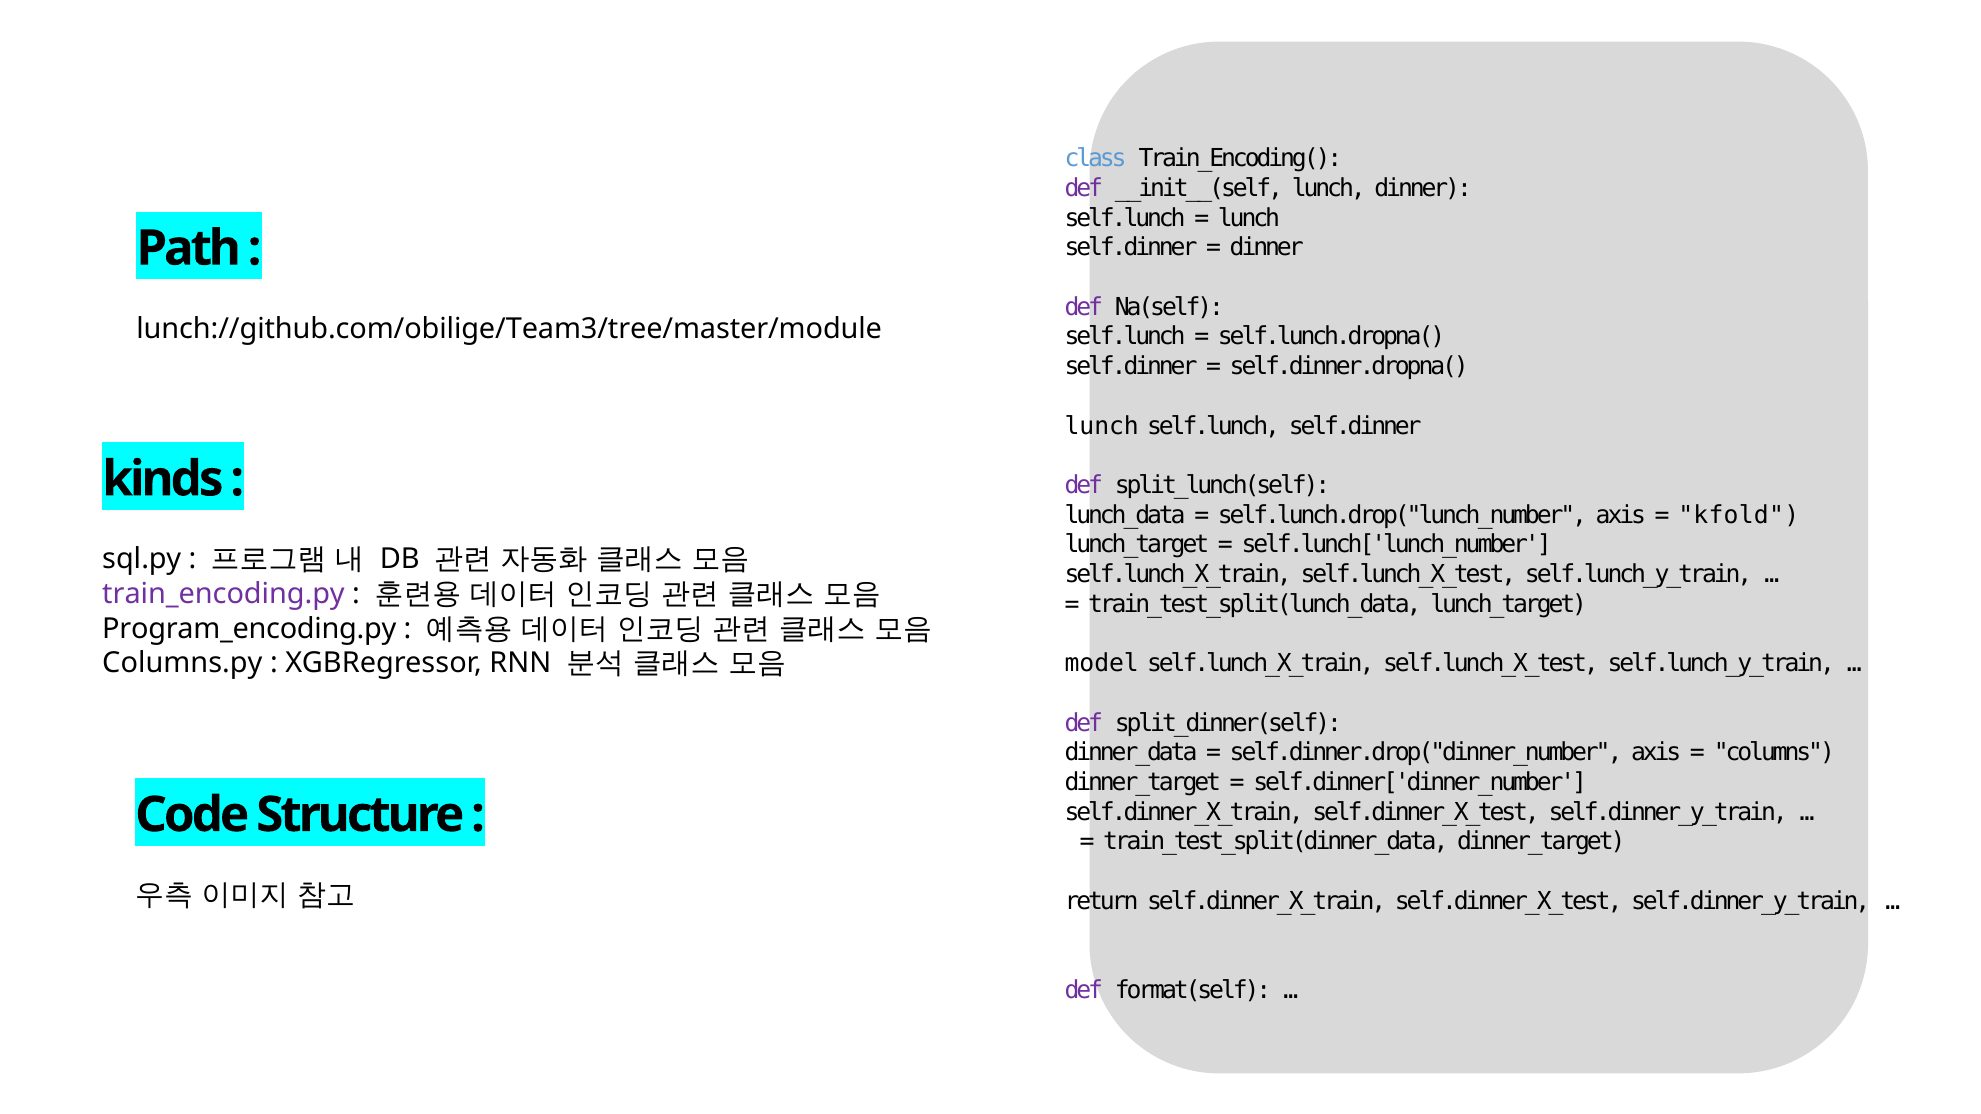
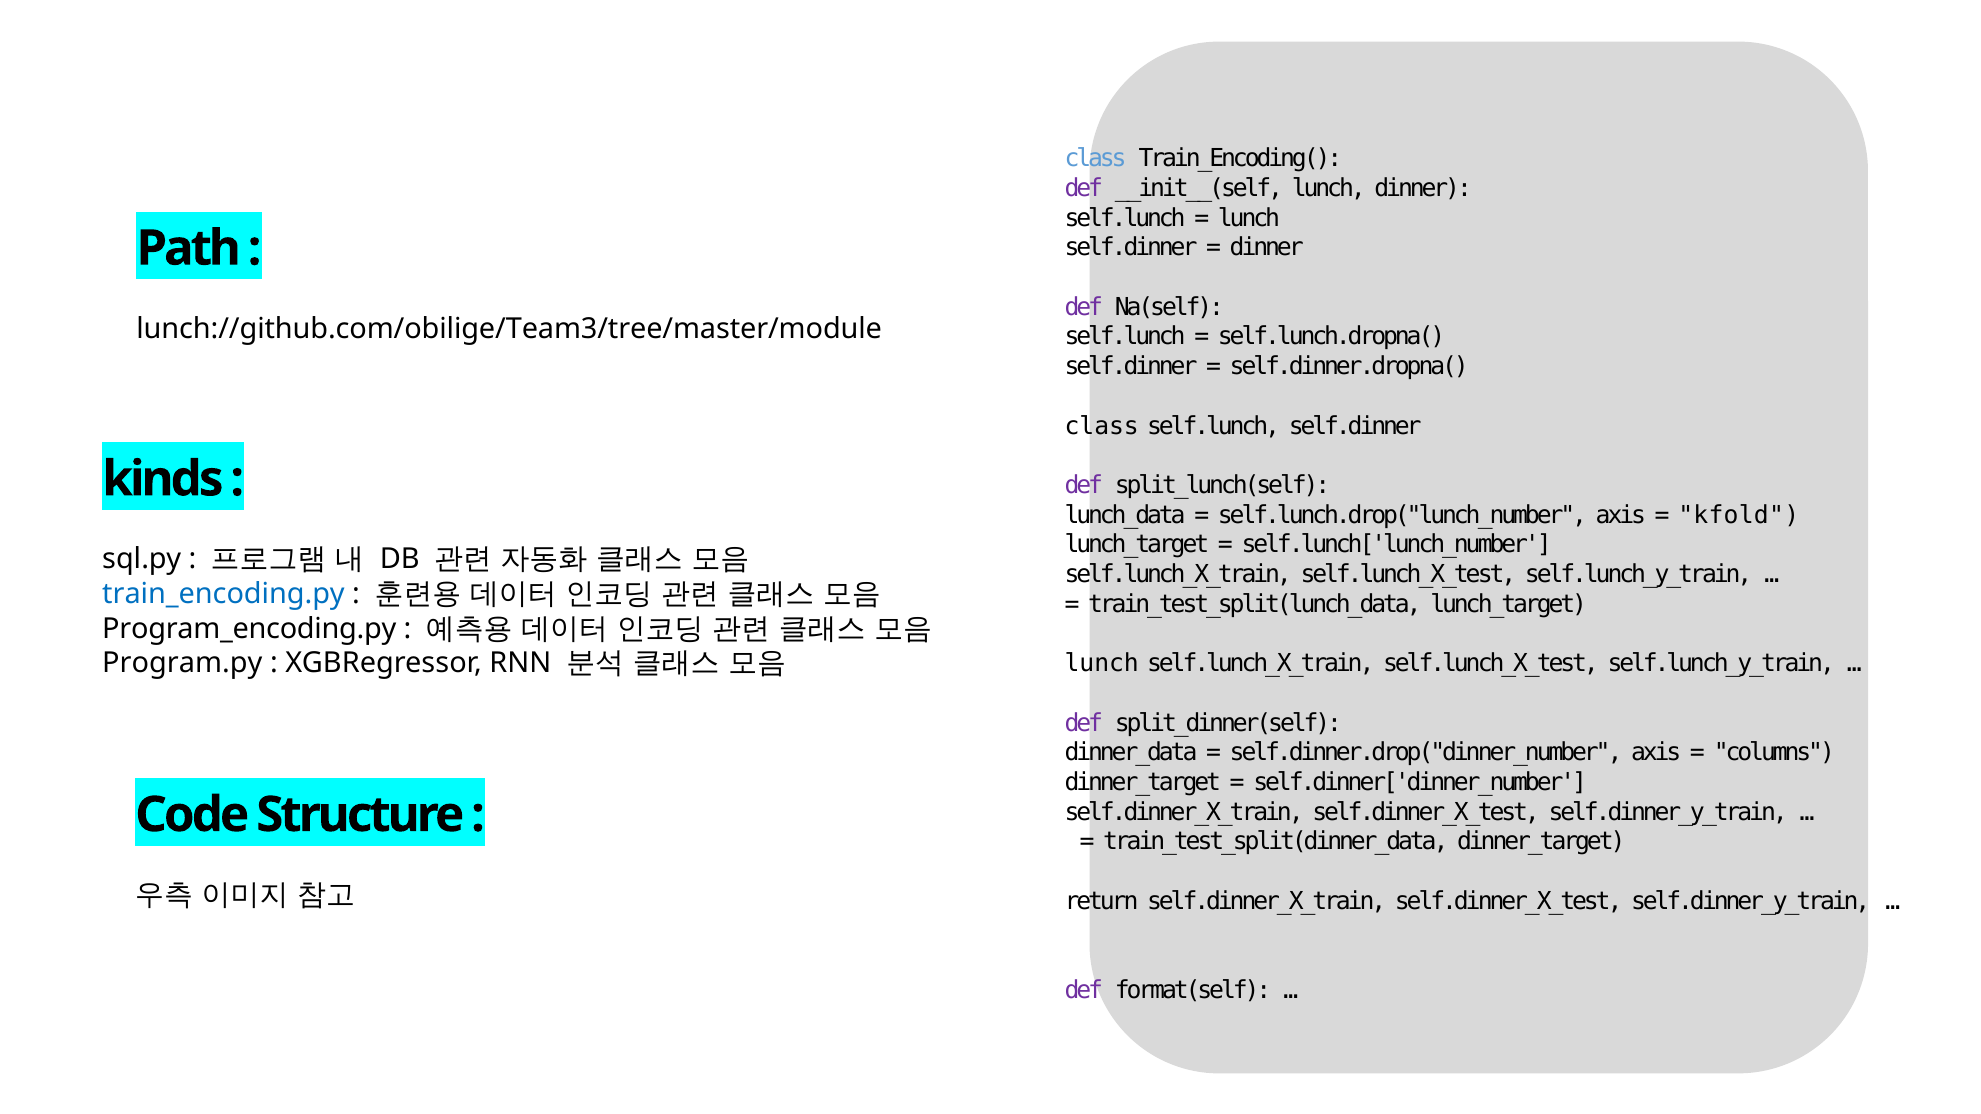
lunch: lunch -> class (1102, 426)
train_encoding.py colour: purple -> blue (223, 594)
model: model -> lunch (1102, 664)
Columns.py: Columns.py -> Program.py (182, 664)
